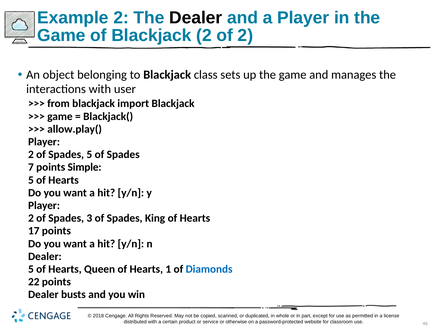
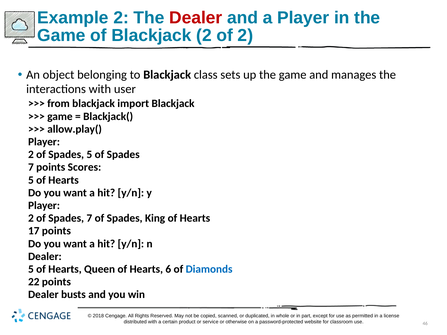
Dealer colour: black -> red (196, 18)
Simple: Simple -> Scores (84, 167)
2 of Spades 3: 3 -> 7 (89, 218)
1: 1 -> 6 (168, 269)
